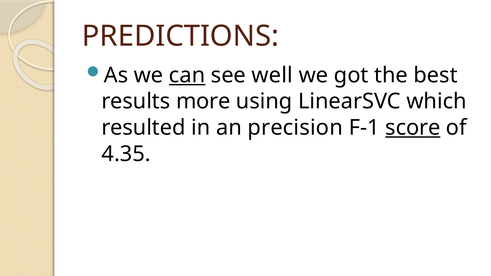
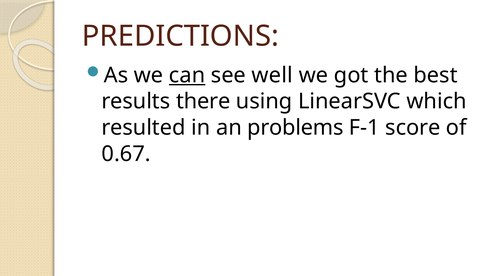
more: more -> there (203, 102)
precision: precision -> problems (295, 128)
score underline: present -> none (413, 128)
4.35: 4.35 -> 0.67 (126, 154)
